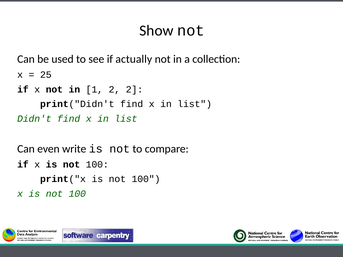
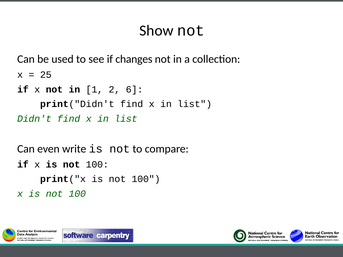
actually: actually -> changes (134, 59)
2 2: 2 -> 6 (134, 89)
